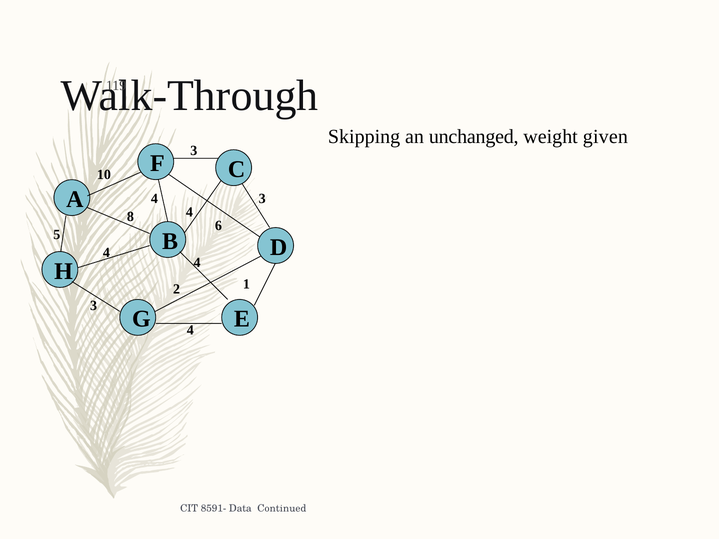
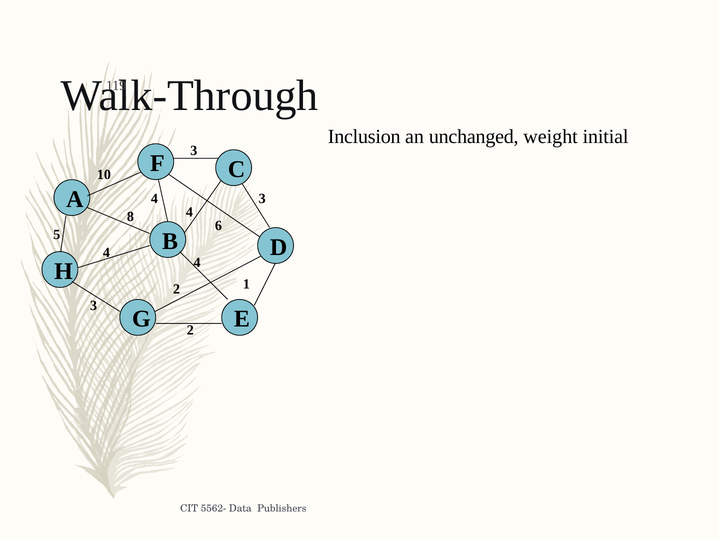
Skipping: Skipping -> Inclusion (364, 137)
given: given -> initial (606, 137)
G 4: 4 -> 2 (190, 330)
8591-: 8591- -> 5562- (214, 509)
Continued: Continued -> Publishers (282, 509)
